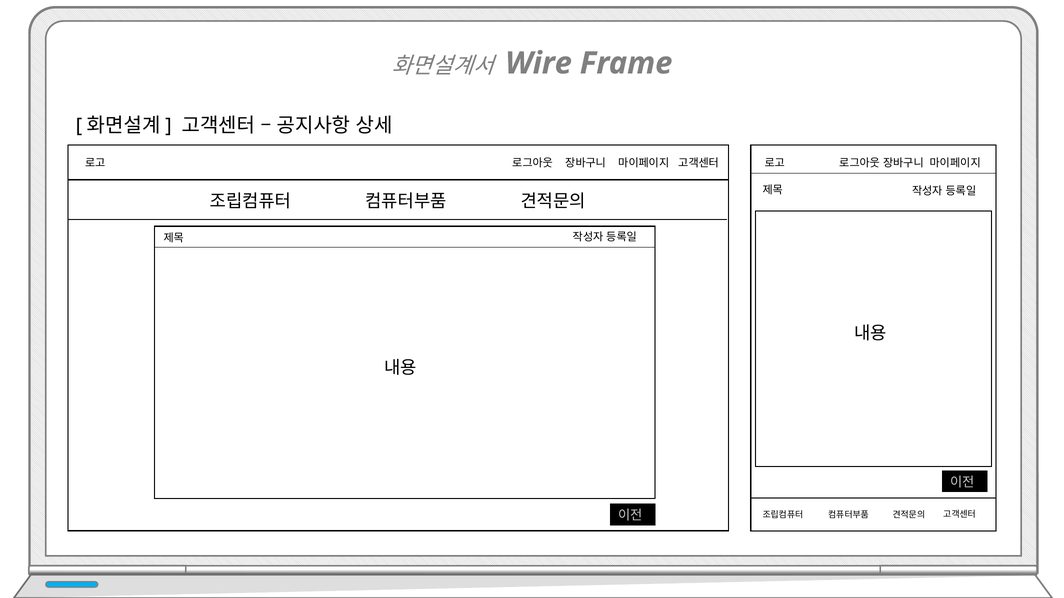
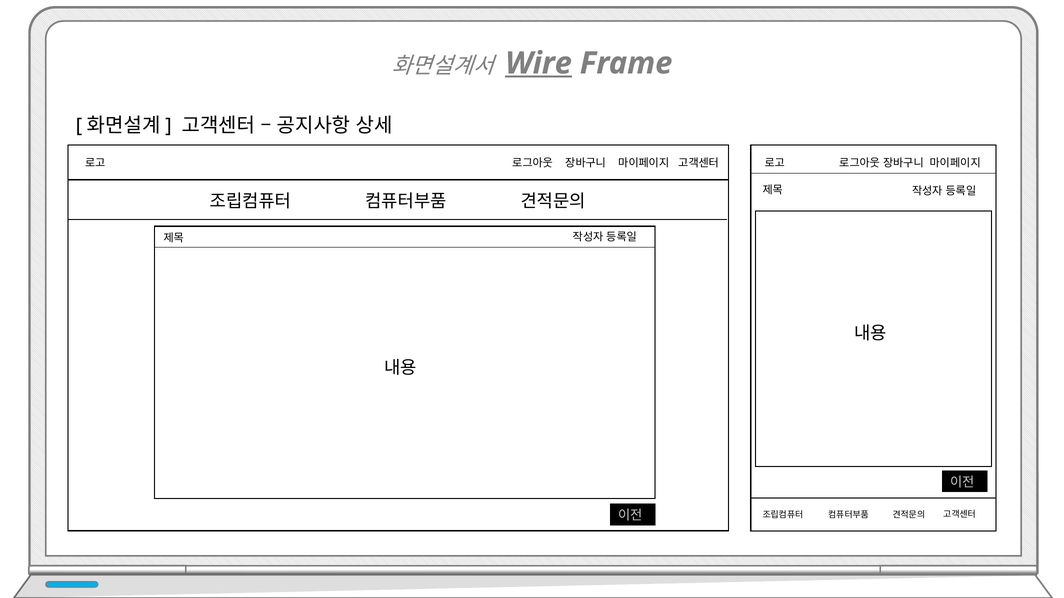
Wire underline: none -> present (539, 63)
